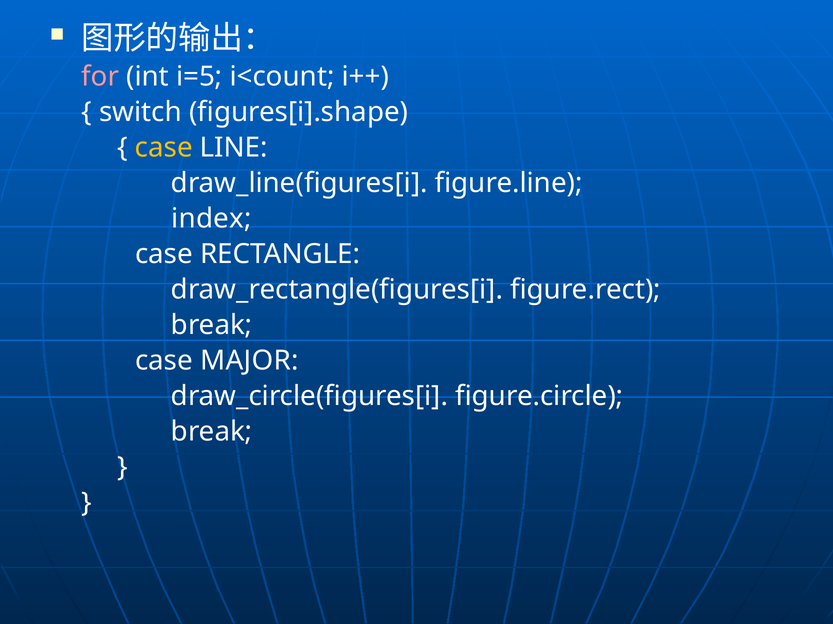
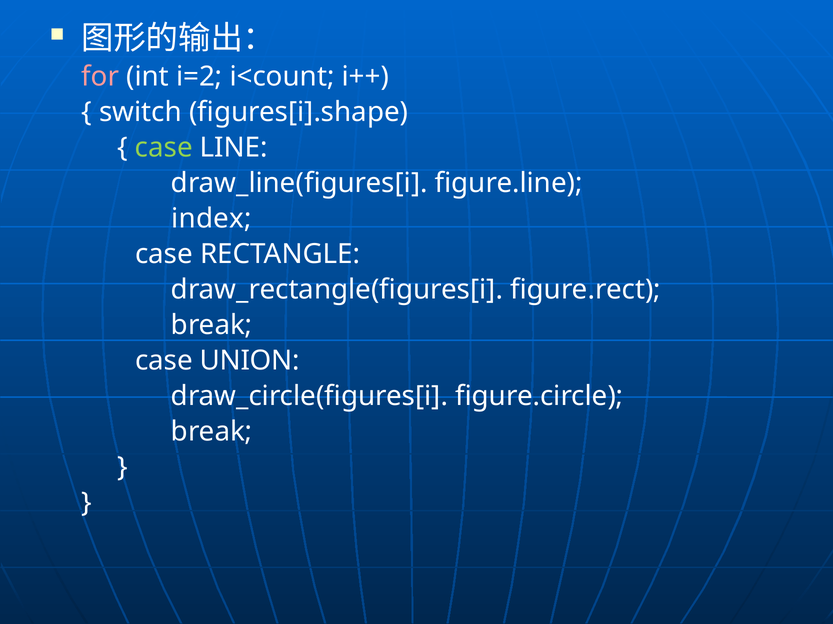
i=5: i=5 -> i=2 (199, 77)
case colour: yellow -> light green (164, 148)
MAJOR: MAJOR -> UNION (250, 361)
